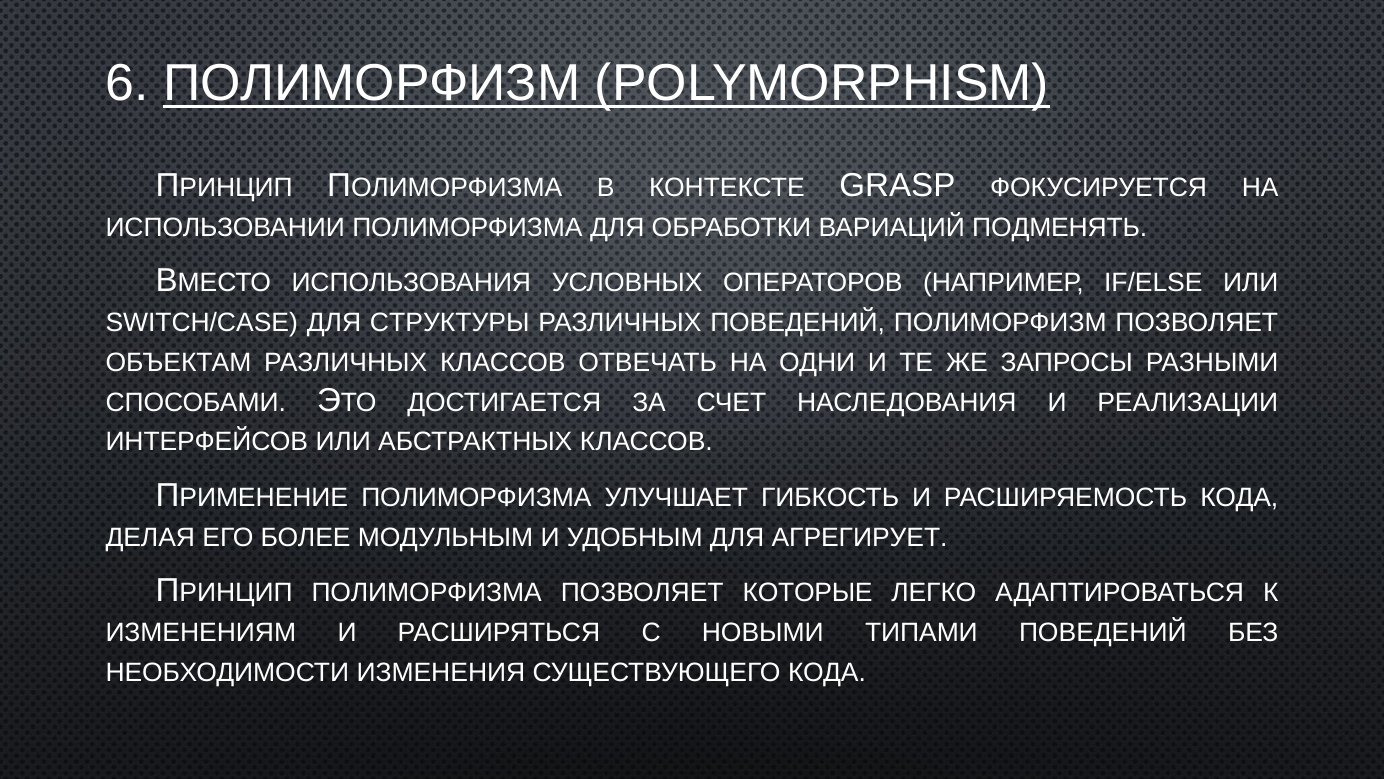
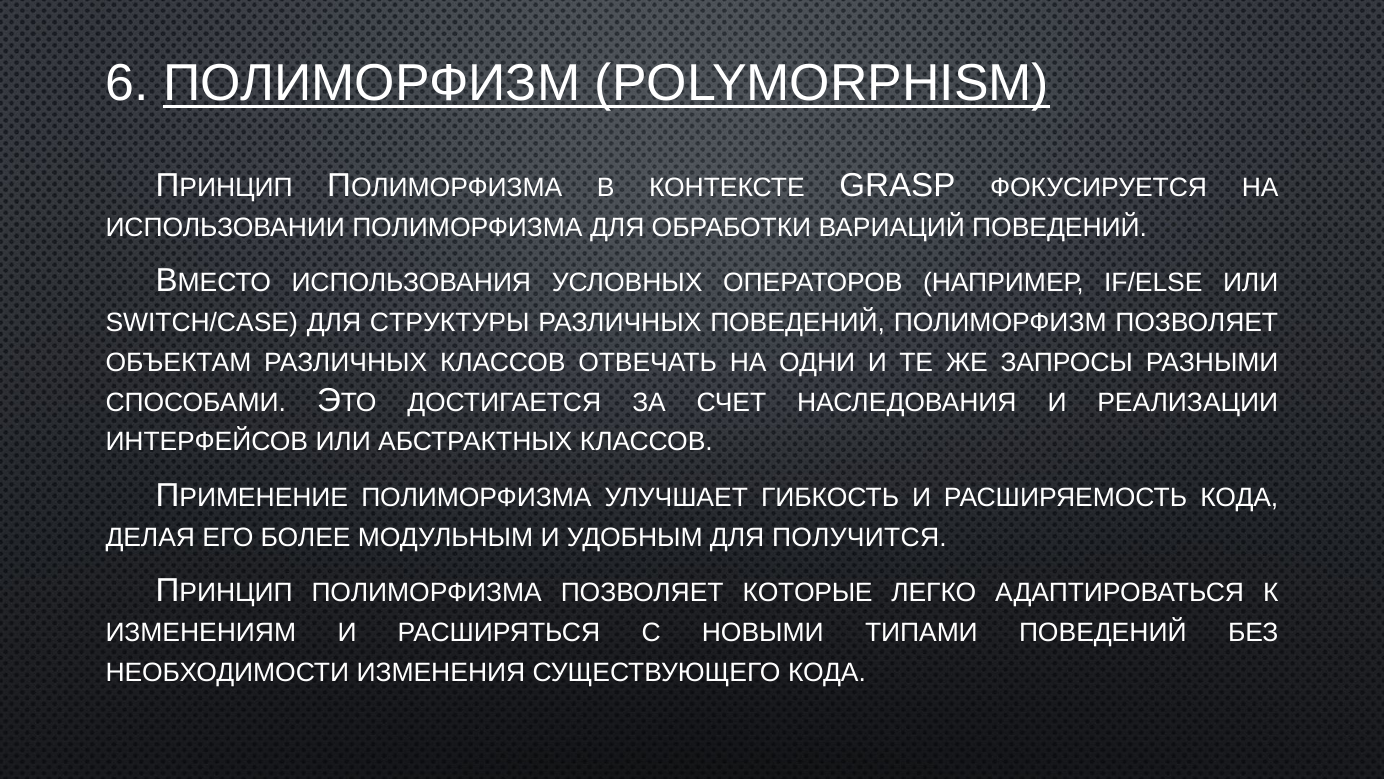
ВАРИАЦИЙ ПОДМЕНЯТЬ: ПОДМЕНЯТЬ -> ПОВЕДЕНИЙ (1060, 228)
АГРЕГИРУЕТ: АГРЕГИРУЕТ -> ПОЛУЧИТСЯ (859, 537)
